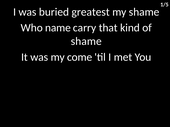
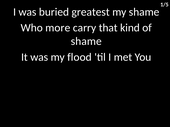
name: name -> more (58, 28)
come: come -> flood (79, 57)
